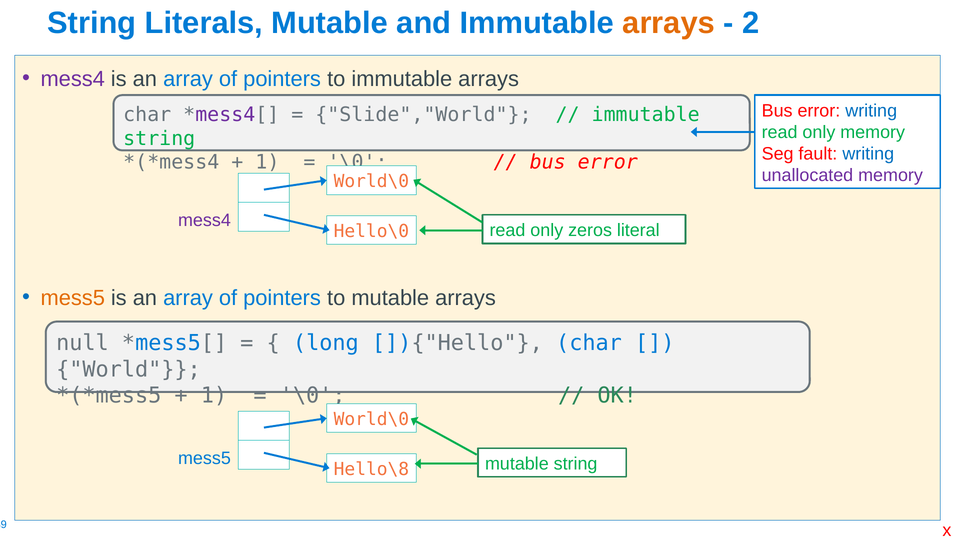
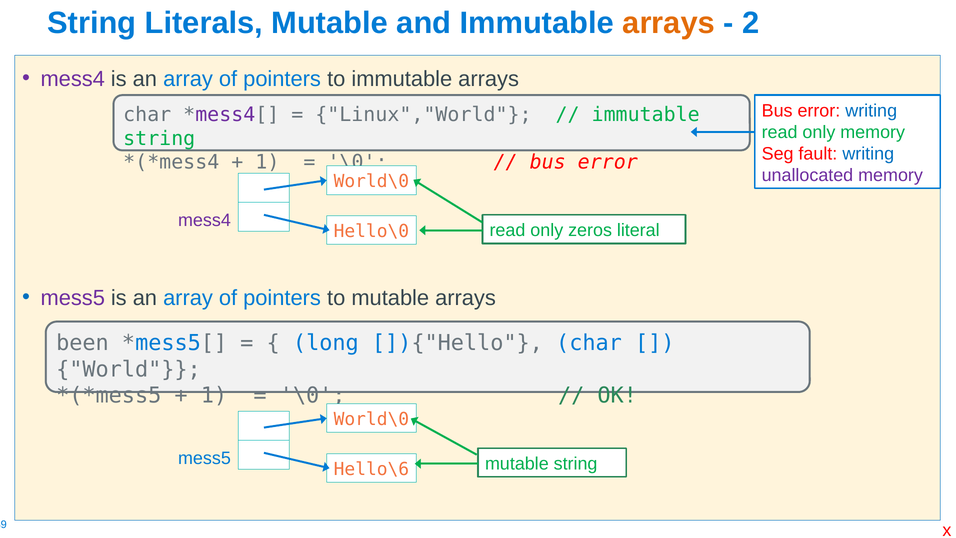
Slide","World: Slide","World -> Linux","World (423, 114)
mess5 colour: orange -> purple (73, 298)
null: null -> been (82, 343)
Hello\8: Hello\8 -> Hello\6 (371, 469)
